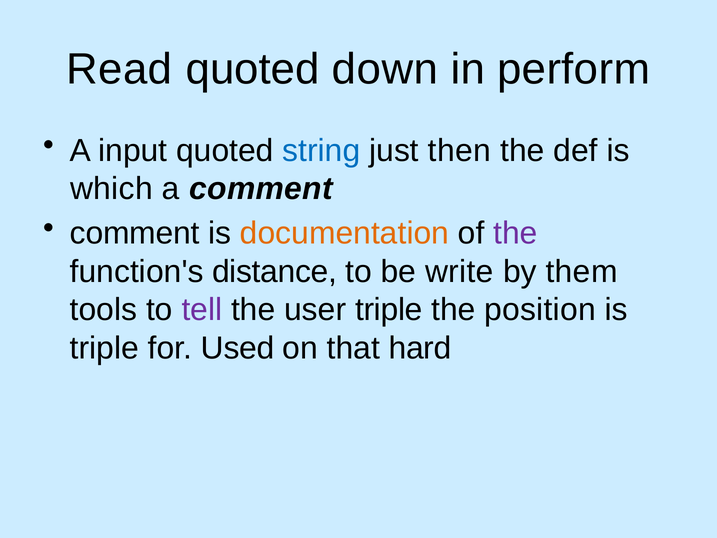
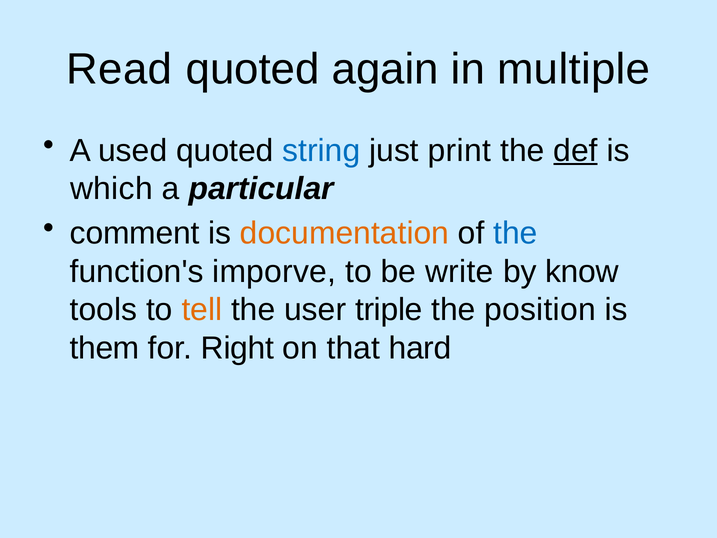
down: down -> again (385, 69)
perform: perform -> multiple (574, 69)
input: input -> used (133, 150)
then: then -> print (459, 150)
def underline: none -> present (576, 150)
a comment: comment -> particular (261, 189)
the colour: purple -> blue (516, 233)
distance: distance -> imporve (274, 272)
them: them -> know (582, 272)
tell colour: purple -> orange (202, 310)
triple: triple -> them (105, 348)
Used: Used -> Right (238, 348)
